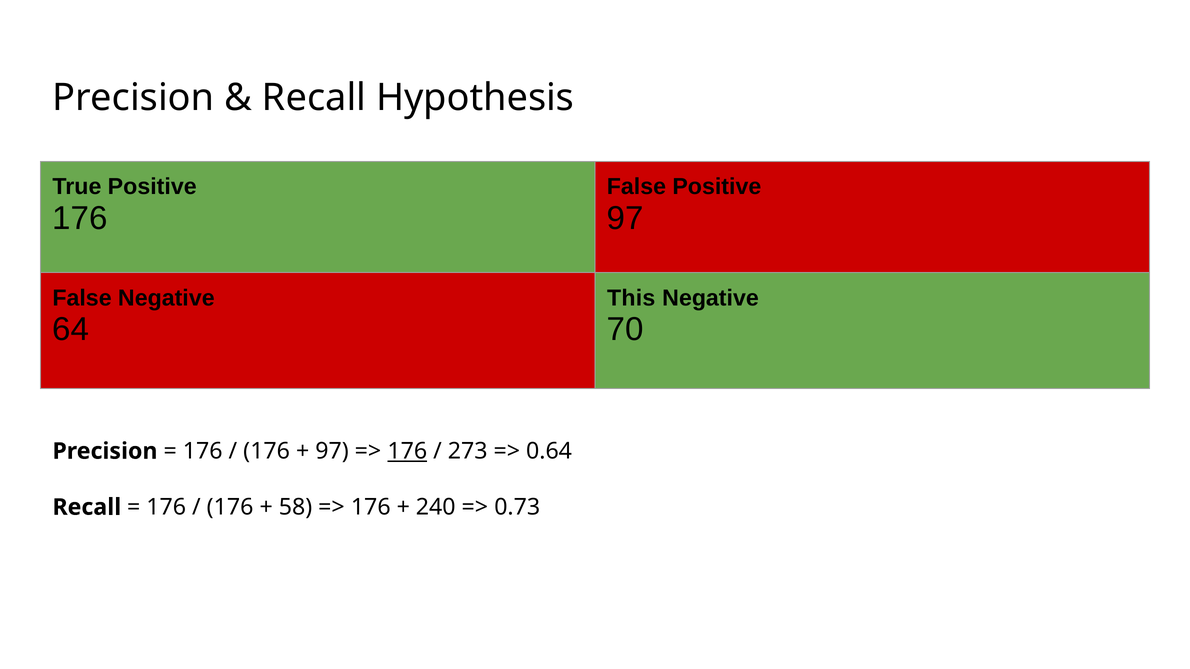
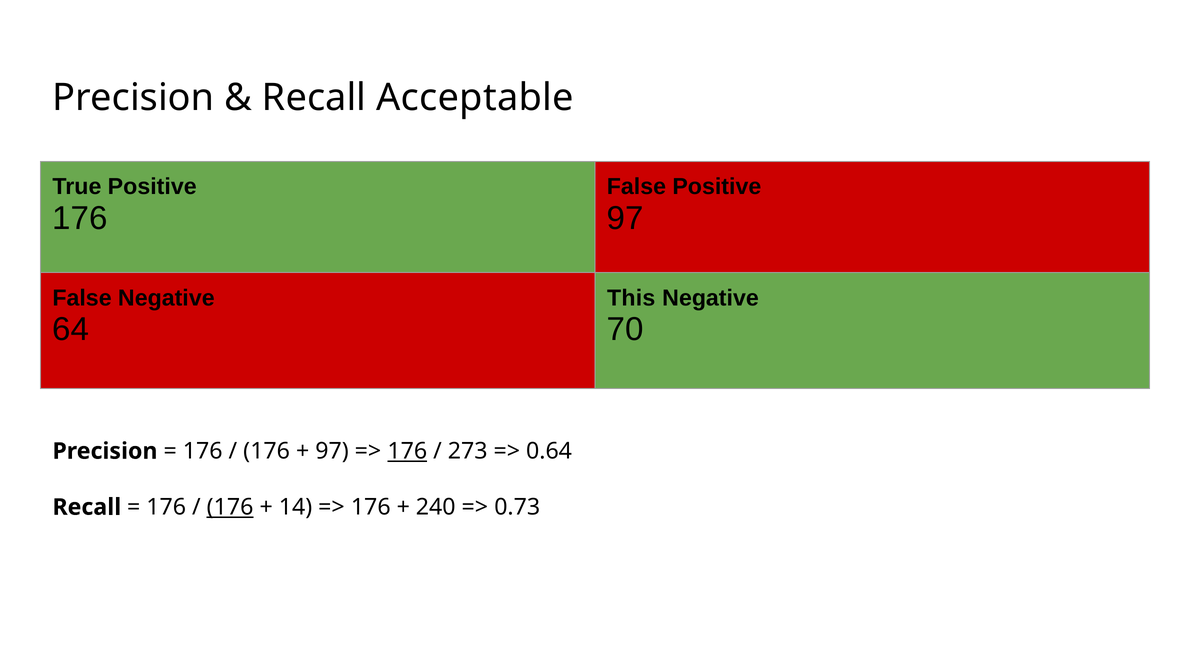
Hypothesis: Hypothesis -> Acceptable (475, 98)
176 underline: none -> present (230, 507)
58: 58 -> 14 (296, 507)
